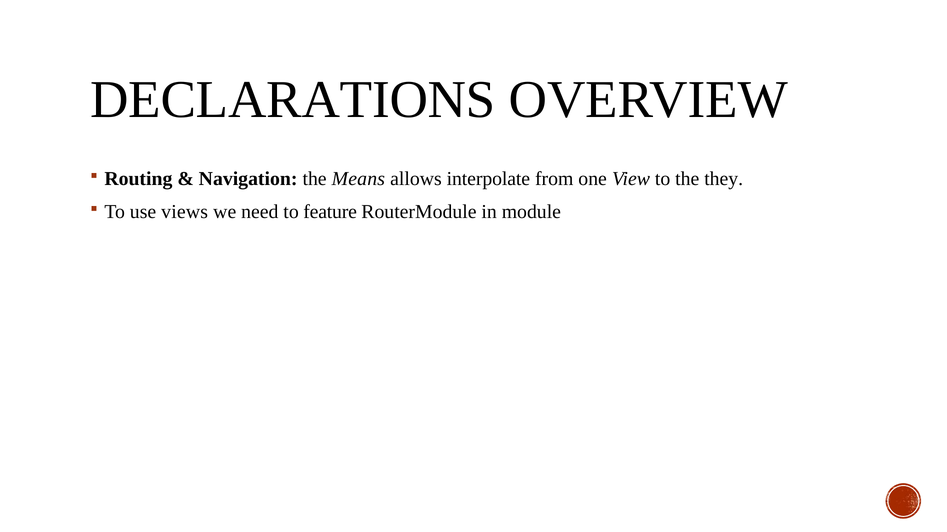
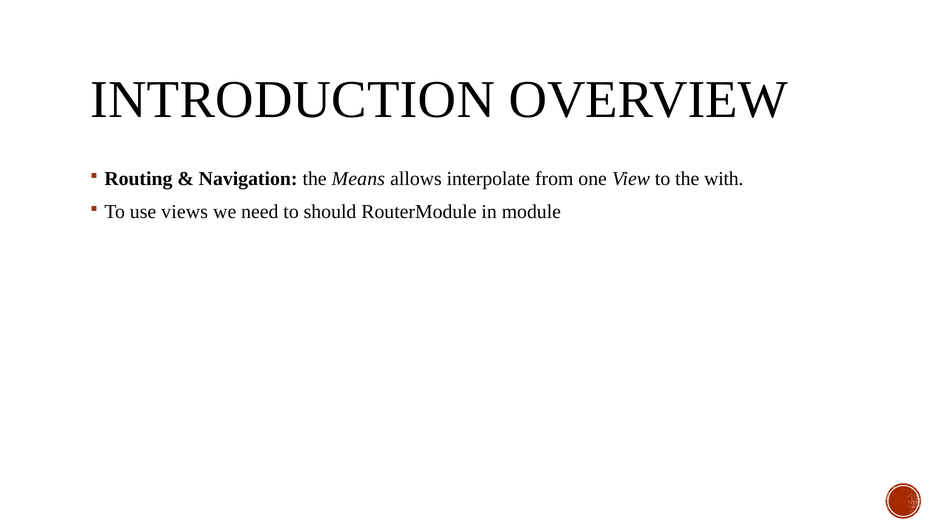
DECLARATIONS: DECLARATIONS -> INTRODUCTION (293, 100)
they: they -> with (724, 179)
feature: feature -> should (330, 212)
